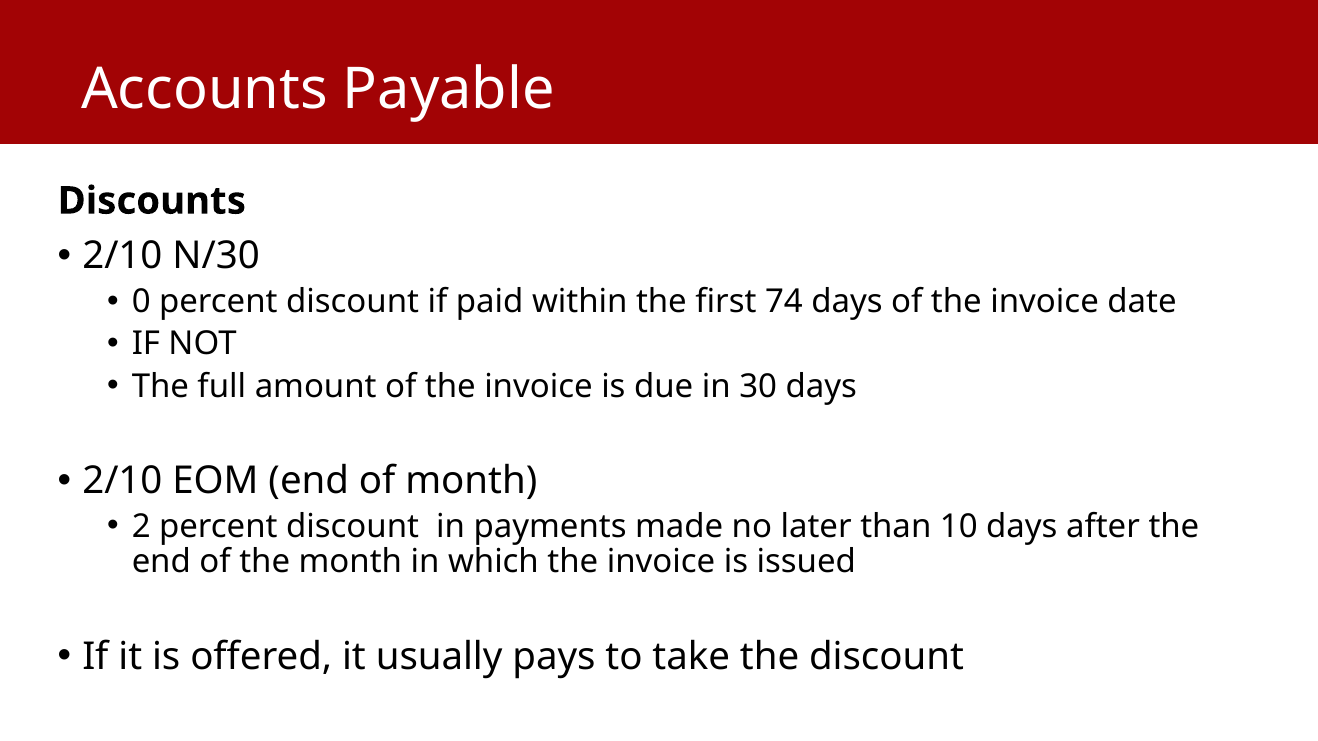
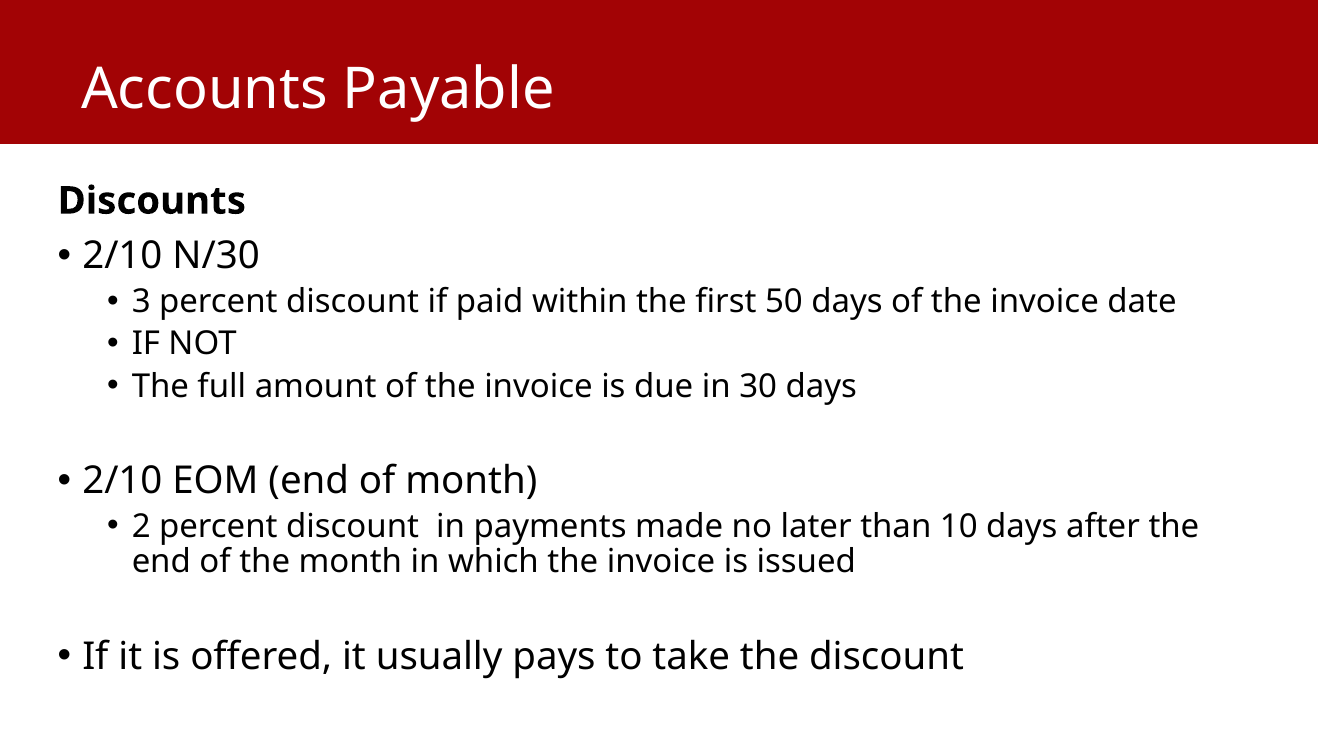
0: 0 -> 3 (141, 302)
74: 74 -> 50 (784, 302)
